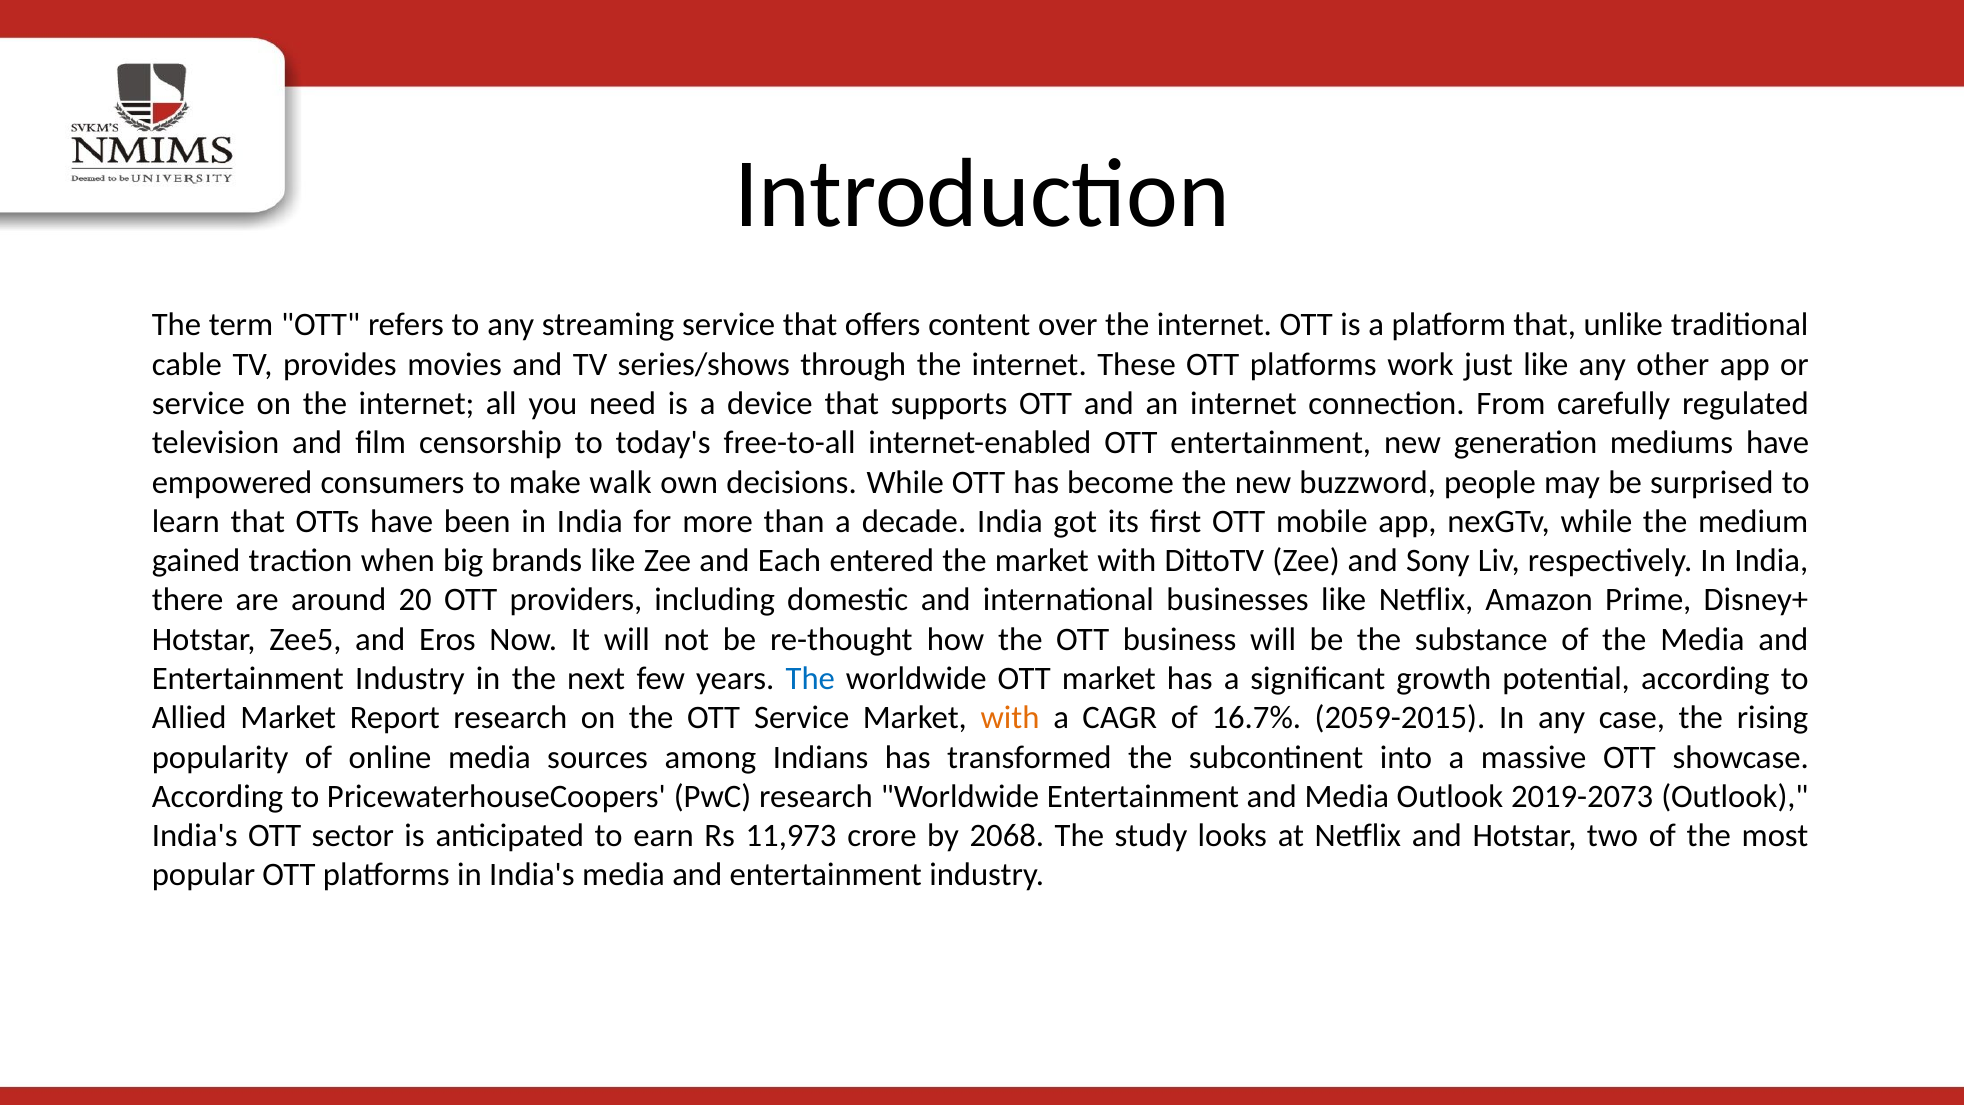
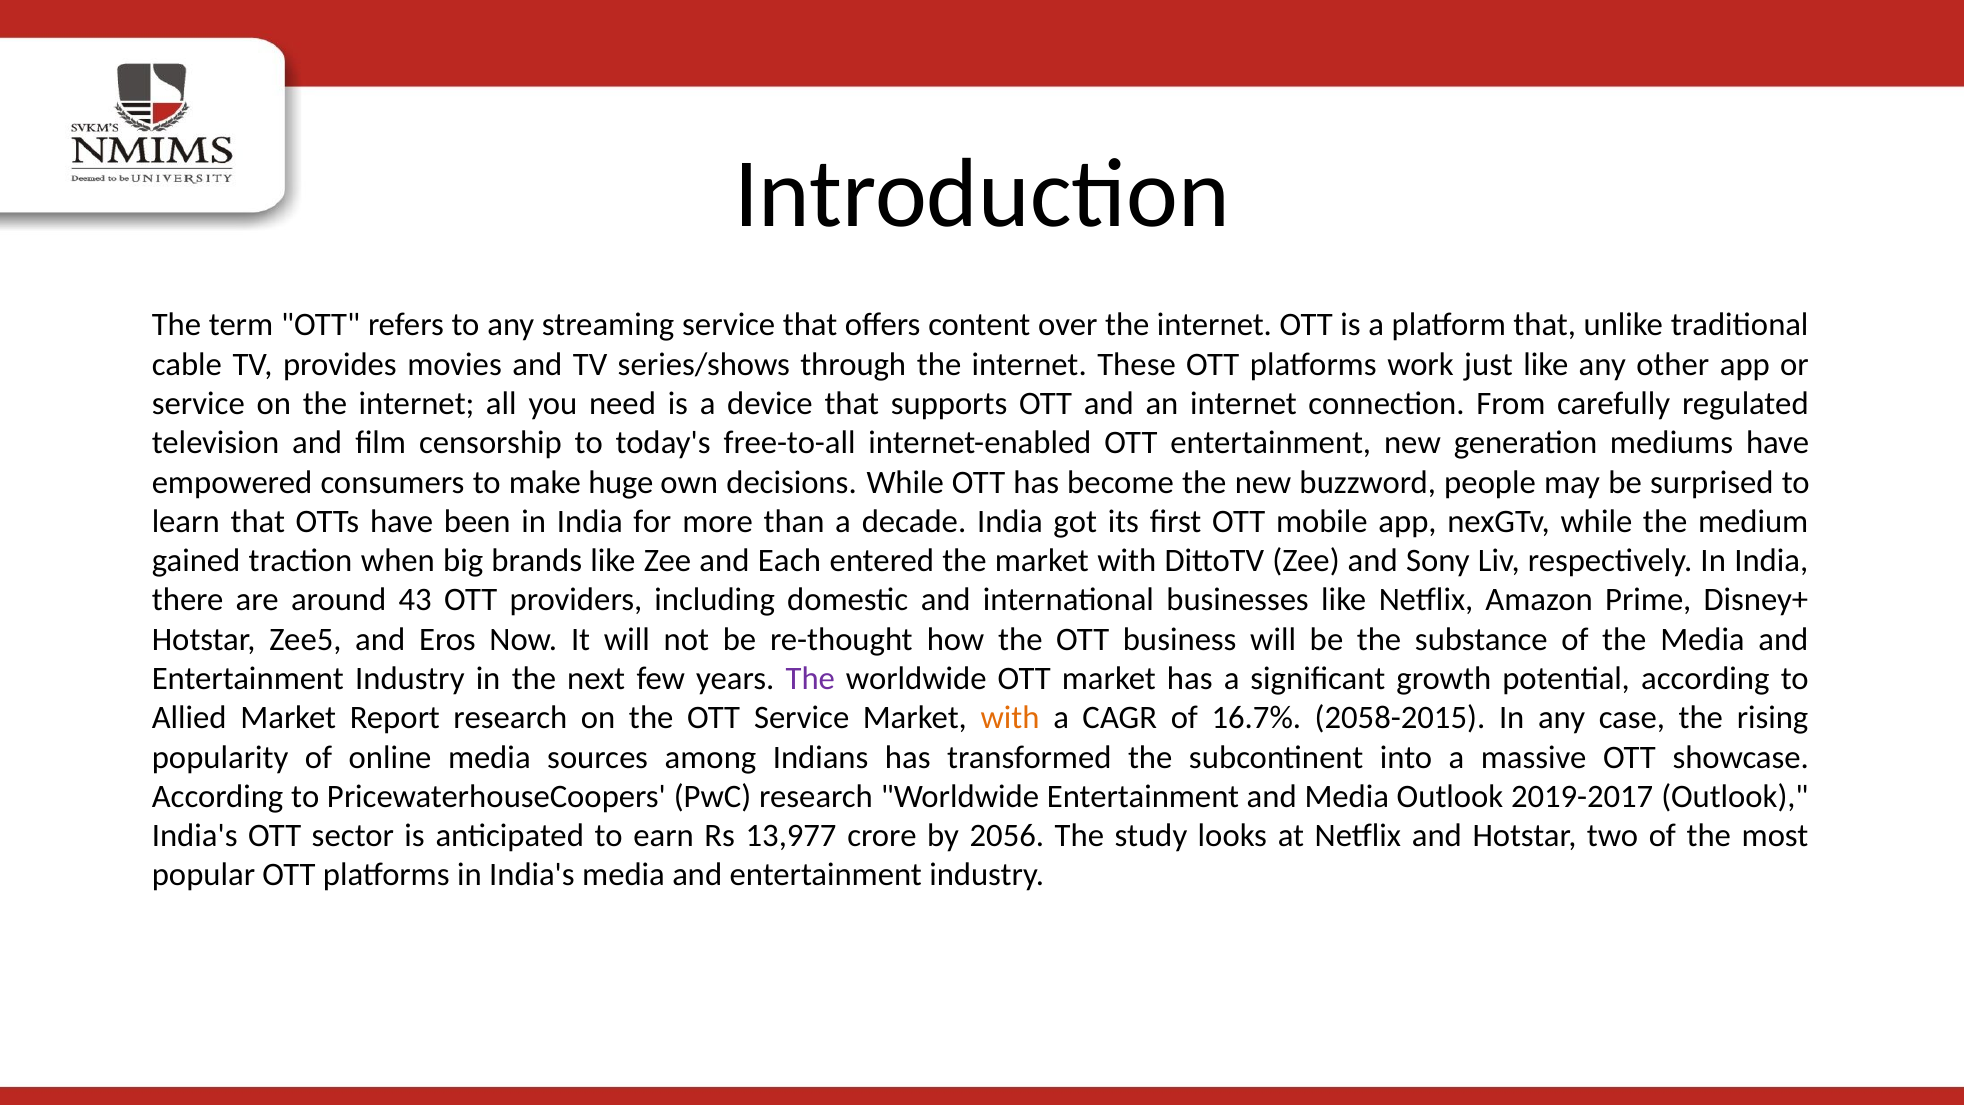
walk: walk -> huge (621, 482)
20: 20 -> 43 (415, 600)
The colour: blue -> purple (810, 679)
2059-2015: 2059-2015 -> 2058-2015 (1400, 718)
2019-2073: 2019-2073 -> 2019-2017 (1582, 796)
11,973: 11,973 -> 13,977 (791, 836)
2068: 2068 -> 2056 (1007, 836)
